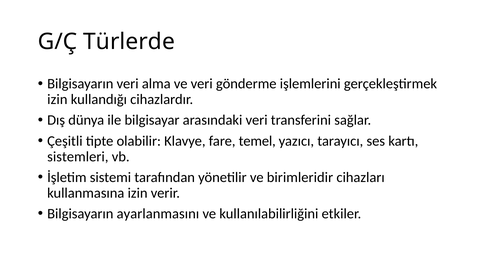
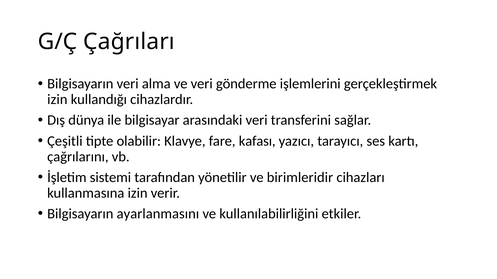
Türlerde: Türlerde -> Çağrıları (129, 42)
temel: temel -> kafası (257, 141)
sistemleri: sistemleri -> çağrılarını (78, 157)
